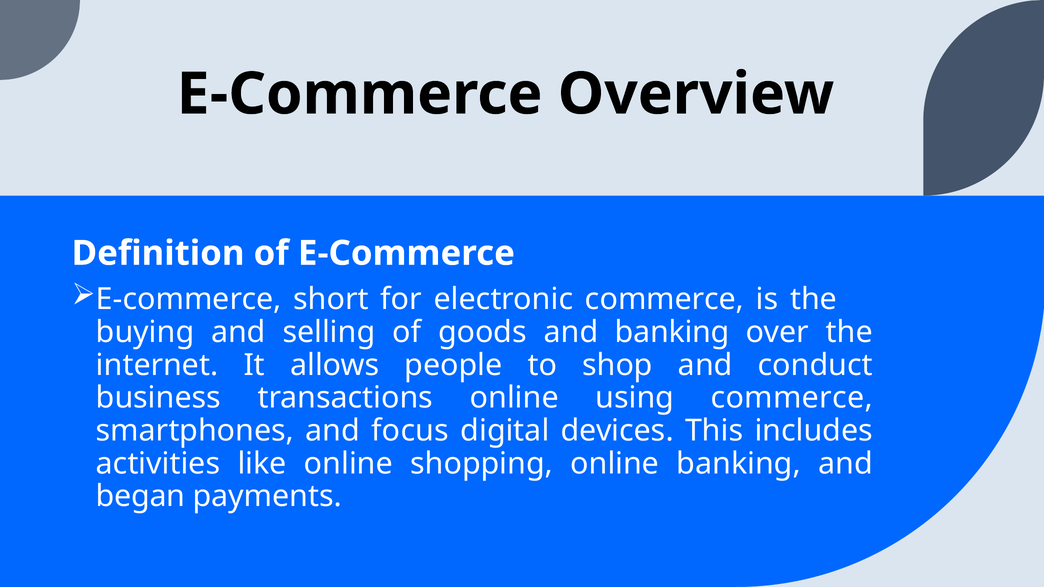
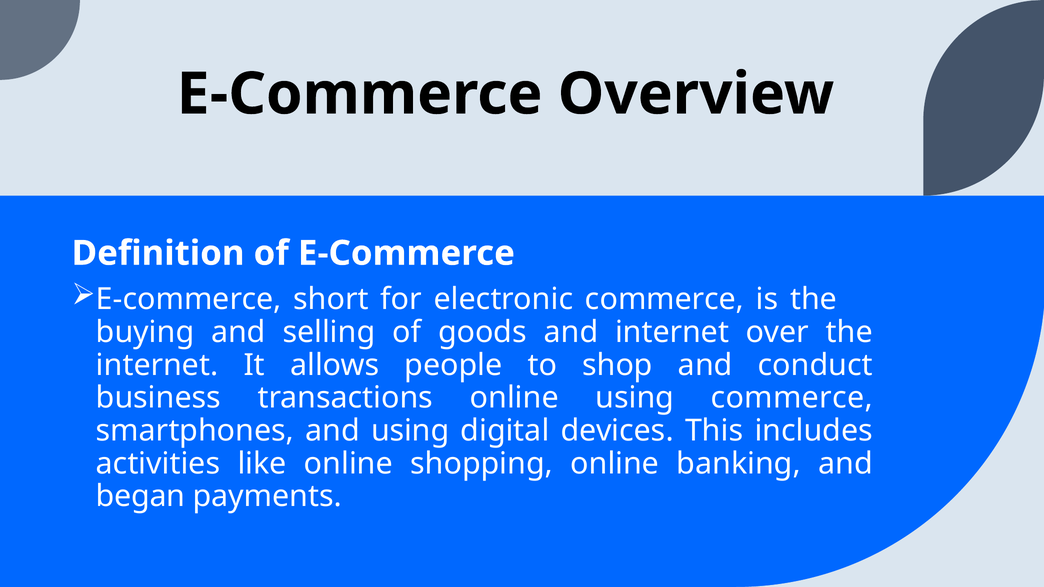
and banking: banking -> internet (672, 332)
and focus: focus -> using (410, 431)
